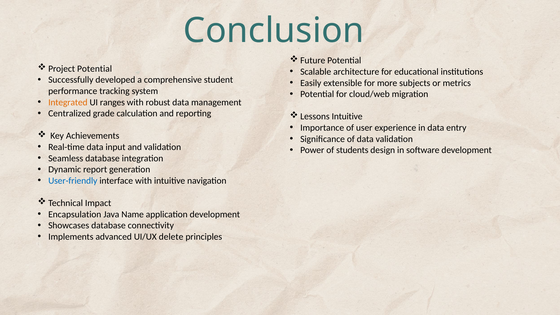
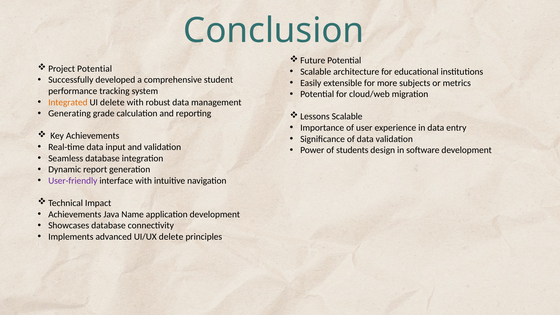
UI ranges: ranges -> delete (112, 102)
Centralized: Centralized -> Generating (70, 113)
Lessons Intuitive: Intuitive -> Scalable (347, 117)
User-friendly colour: blue -> purple (73, 181)
Encapsulation: Encapsulation -> Achievements (75, 214)
